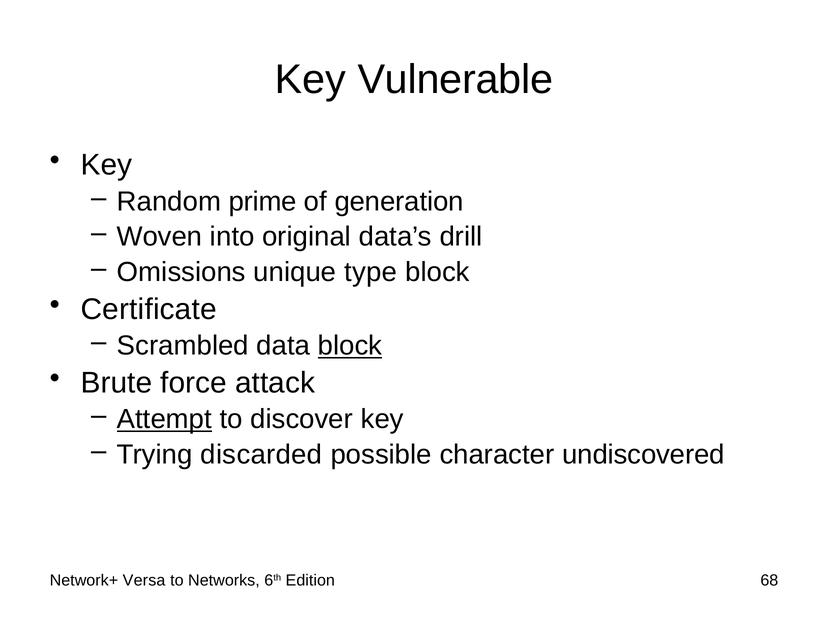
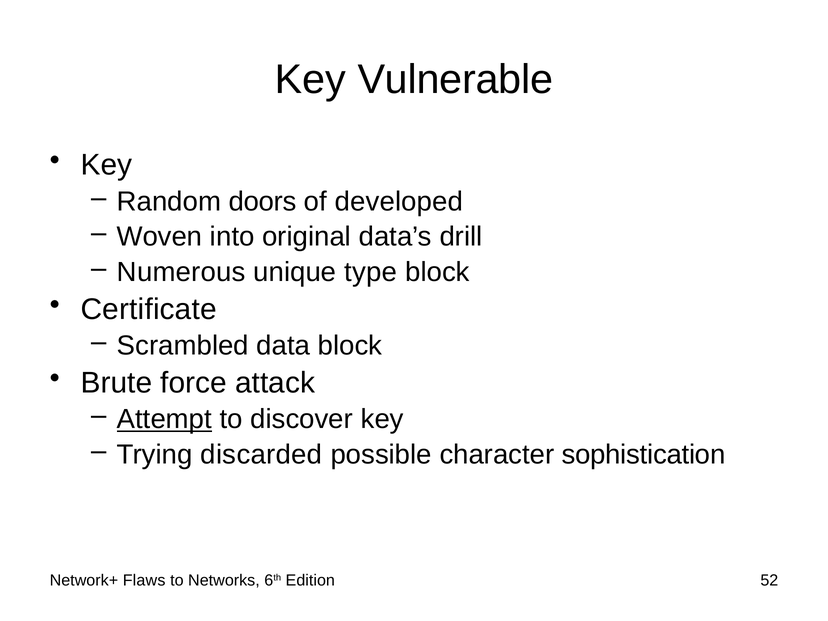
prime: prime -> doors (263, 202)
generation: generation -> developed (399, 202)
Omissions: Omissions -> Numerous (181, 272)
block underline: present -> none (350, 346)
undiscovered: undiscovered -> sophistication (644, 455)
Versa: Versa -> Flaws (144, 580)
68: 68 -> 52 (769, 580)
